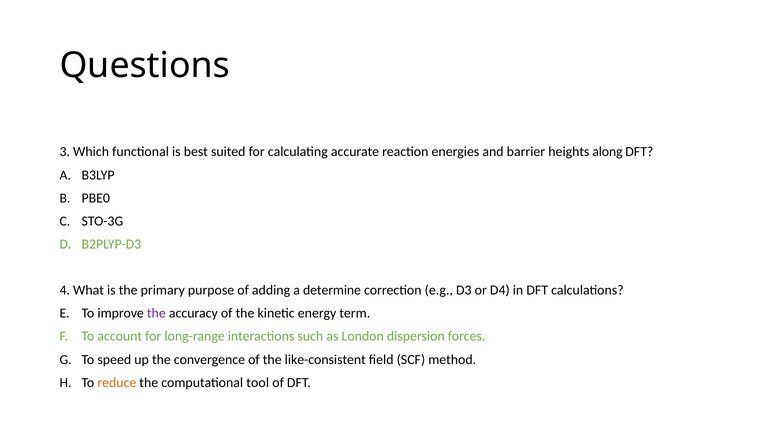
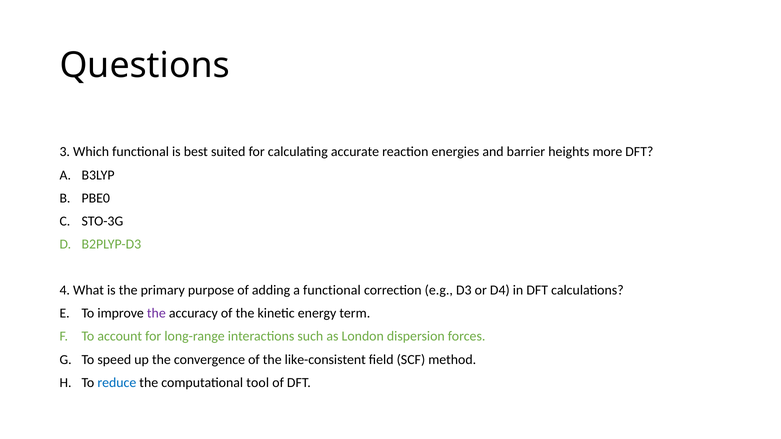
along: along -> more (607, 152)
a determine: determine -> functional (332, 290)
reduce colour: orange -> blue (117, 383)
